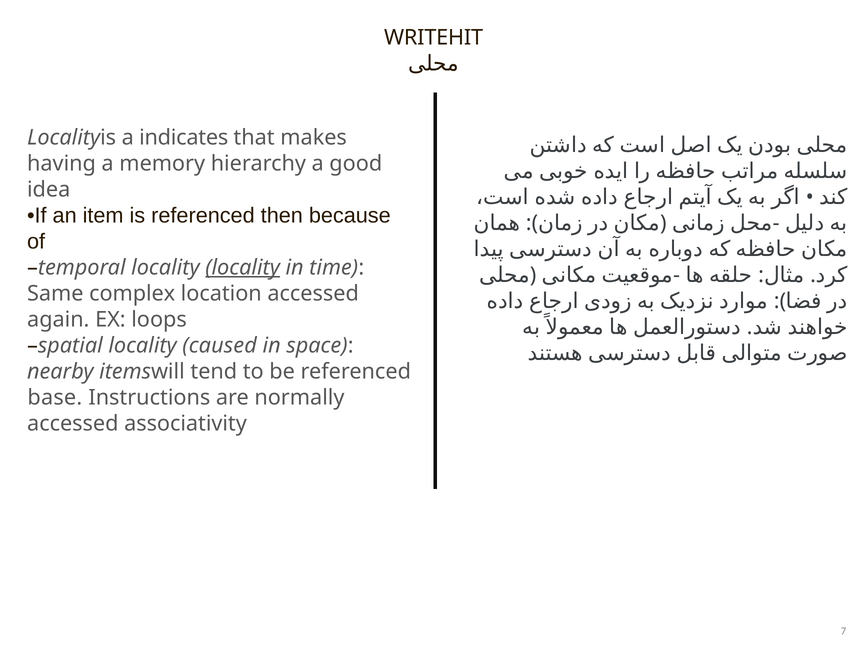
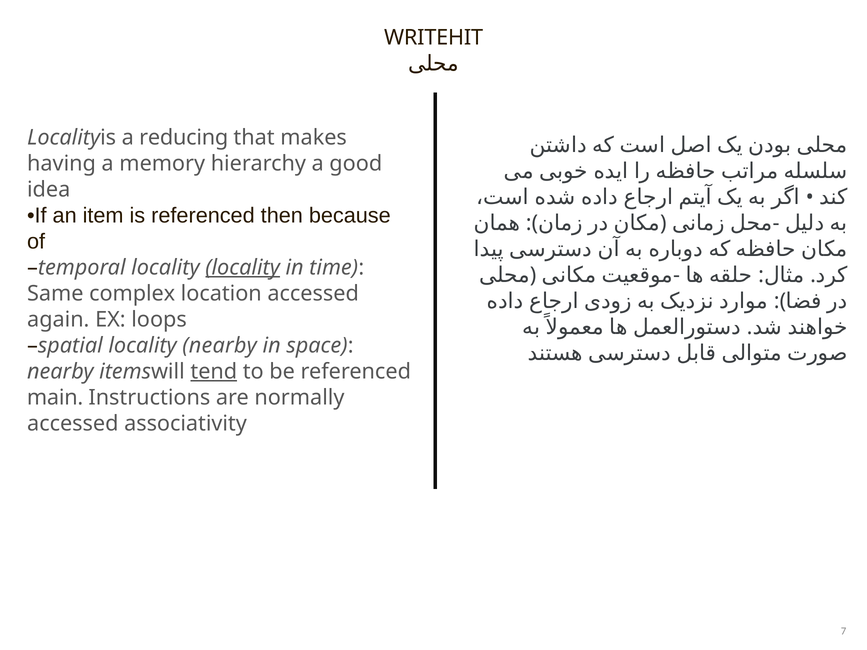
indicates: indicates -> reducing (184, 138)
locality caused: caused -> nearby (220, 346)
tend underline: none -> present (214, 372)
base: base -> main (55, 398)
